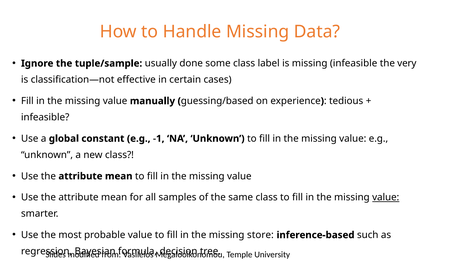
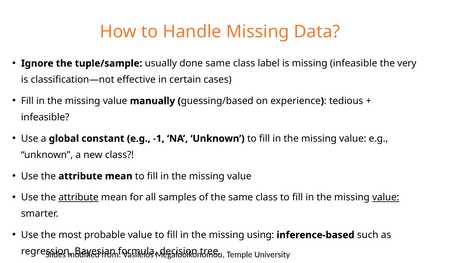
done some: some -> same (218, 63)
attribute underline: none -> present (78, 197)
store: store -> using (261, 235)
